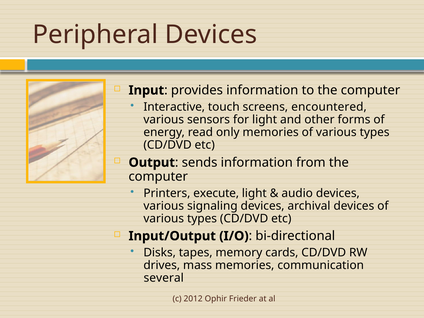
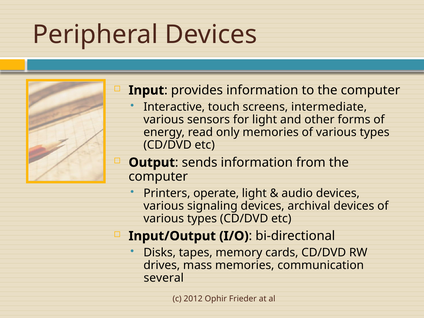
encountered: encountered -> intermediate (329, 107)
execute: execute -> operate (216, 193)
